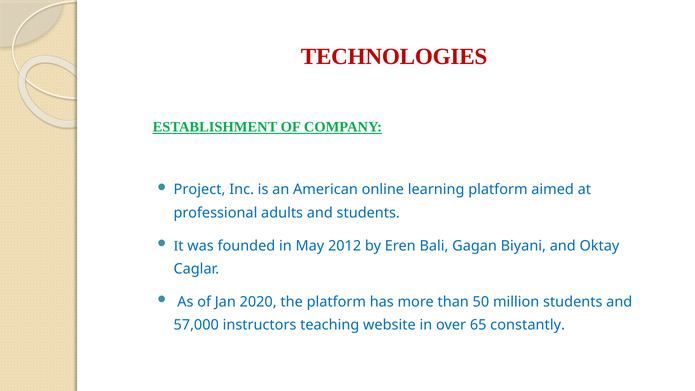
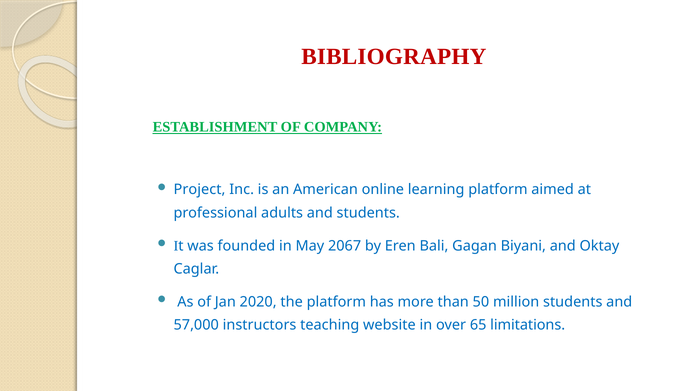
TECHNOLOGIES: TECHNOLOGIES -> BIBLIOGRAPHY (394, 57)
2012: 2012 -> 2067 (345, 246)
constantly: constantly -> limitations (528, 325)
